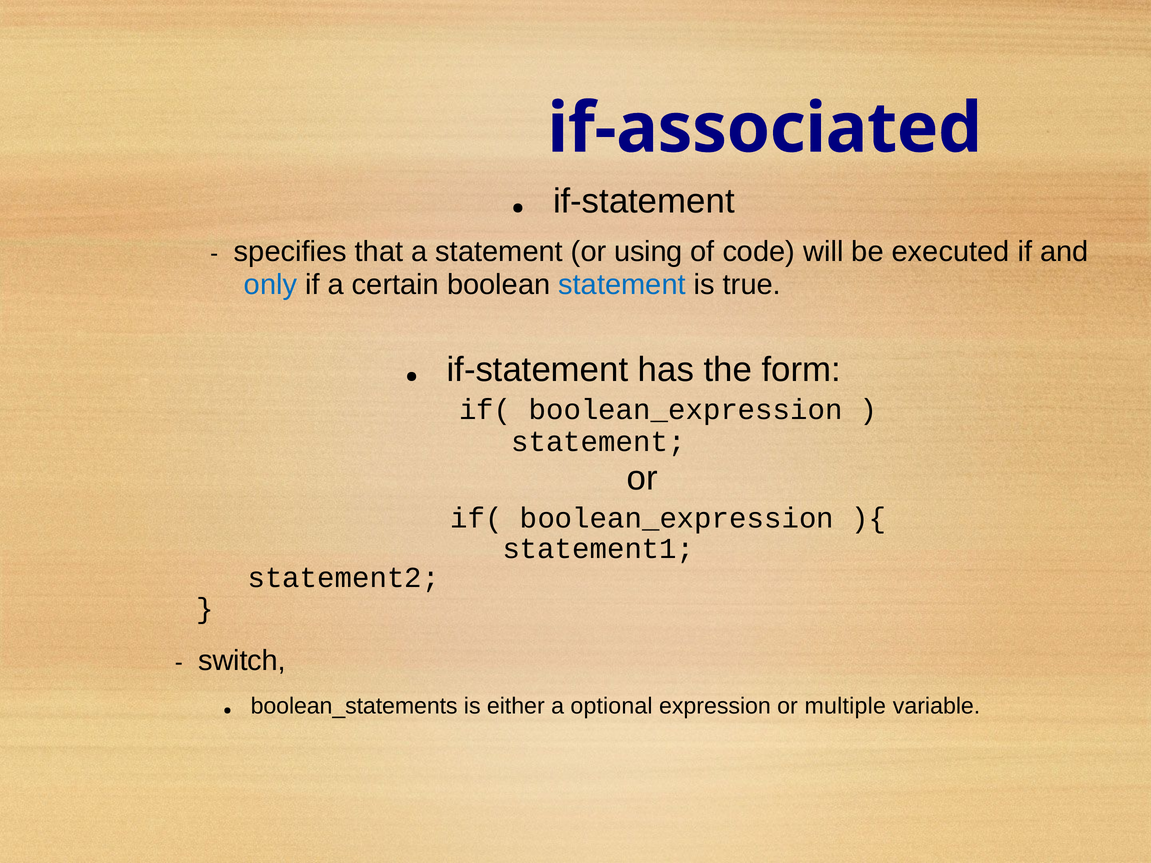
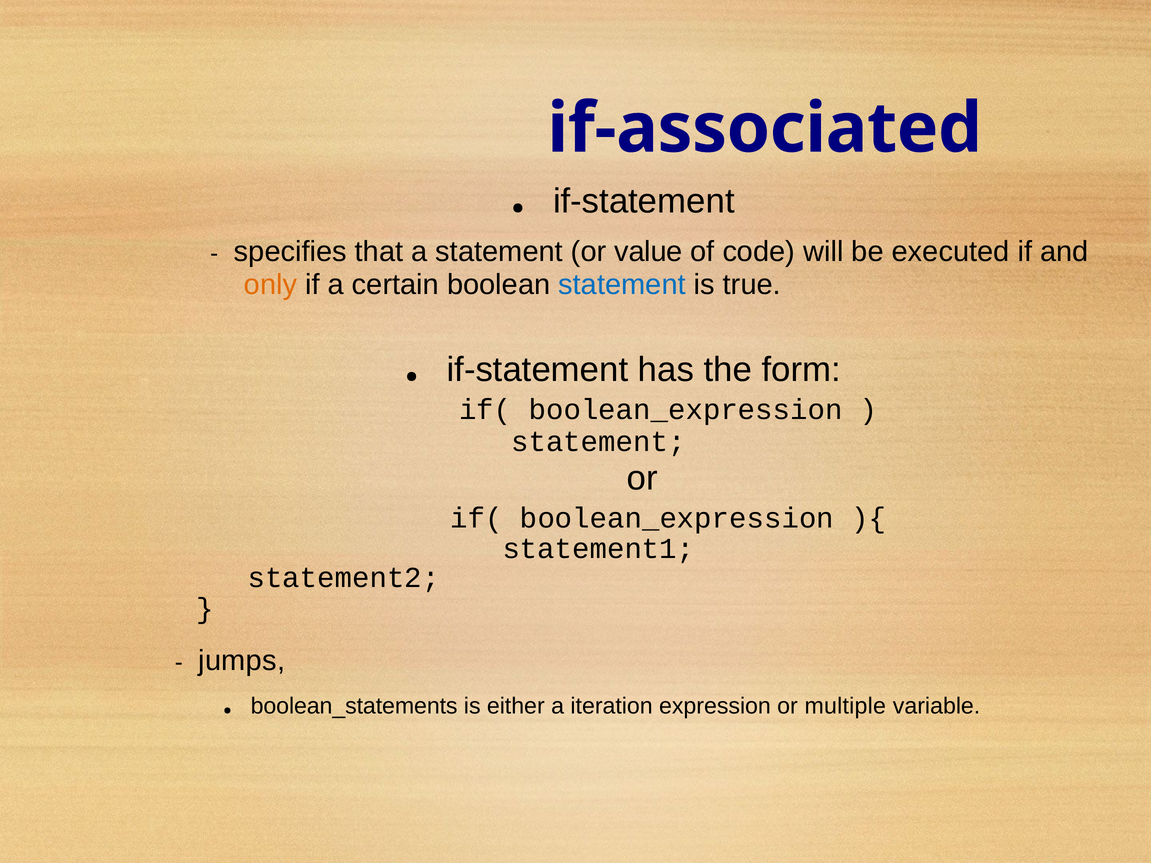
using: using -> value (648, 251)
only colour: blue -> orange (270, 285)
switch: switch -> jumps (242, 660)
optional: optional -> iteration (612, 706)
